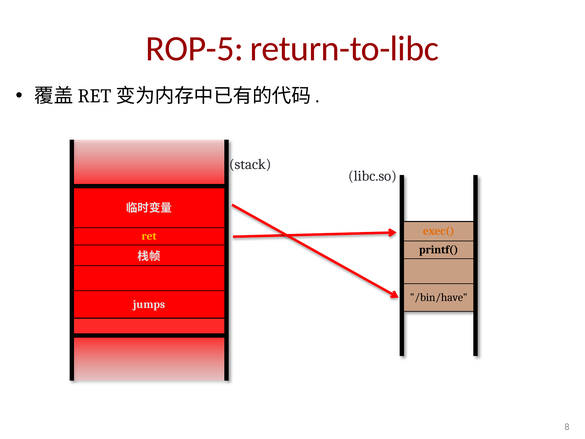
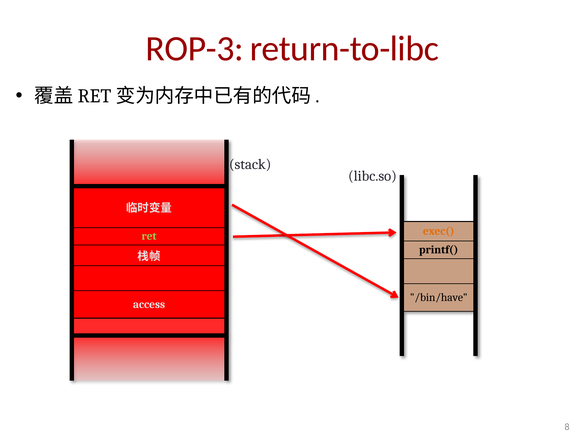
ROP-5: ROP-5 -> ROP-3 (194, 49)
ret colour: yellow -> light green (149, 236)
jumps: jumps -> access (149, 304)
